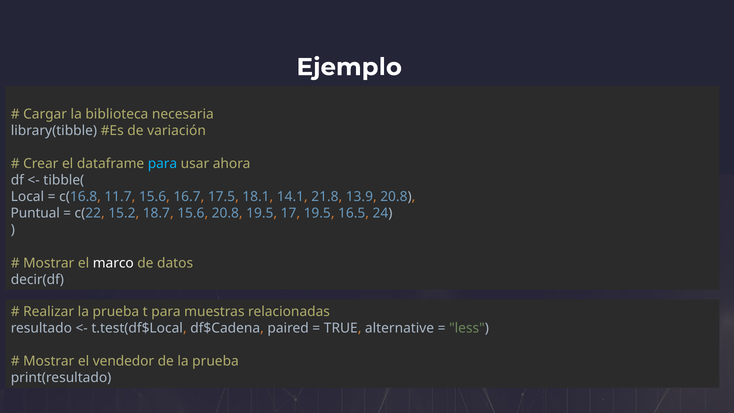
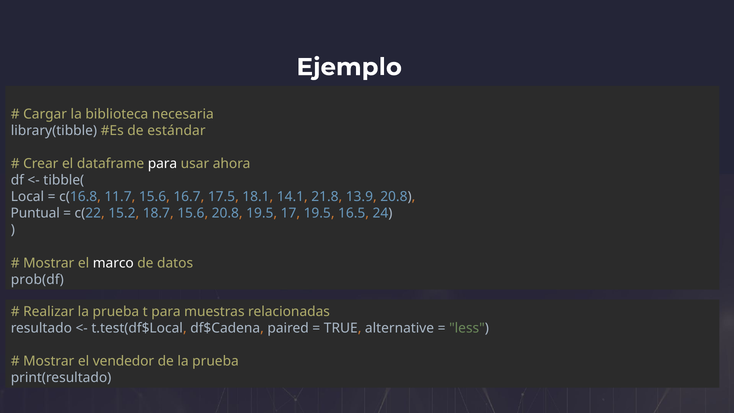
variación: variación -> estándar (176, 131)
para colour: light blue -> white (163, 164)
decir(df: decir(df -> prob(df (37, 279)
